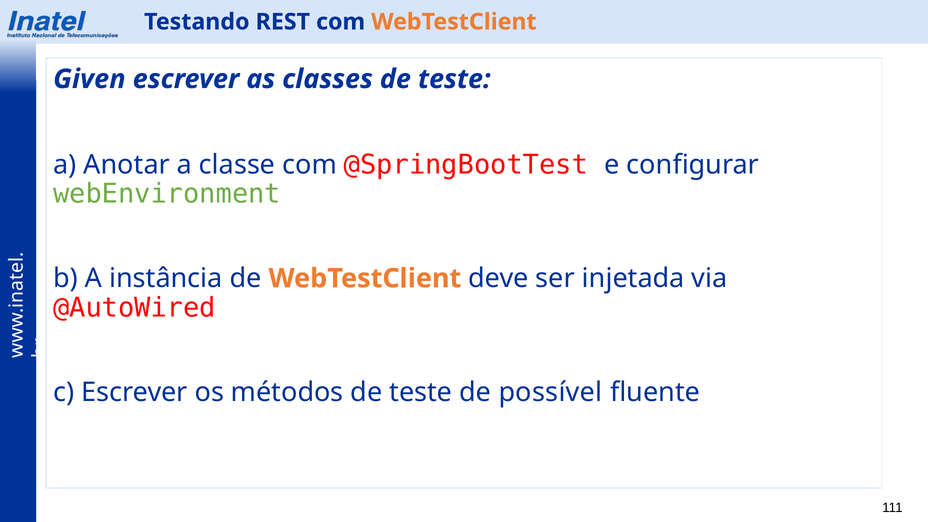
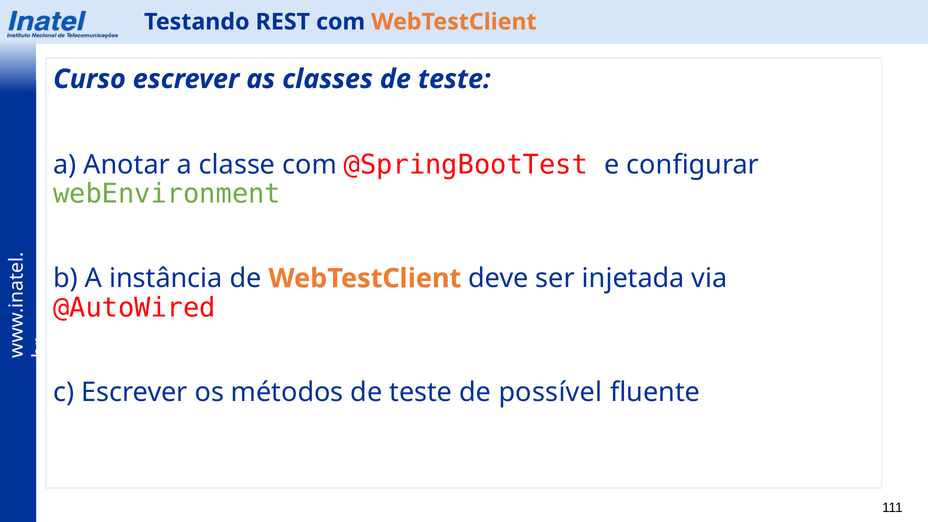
Given: Given -> Curso (90, 79)
